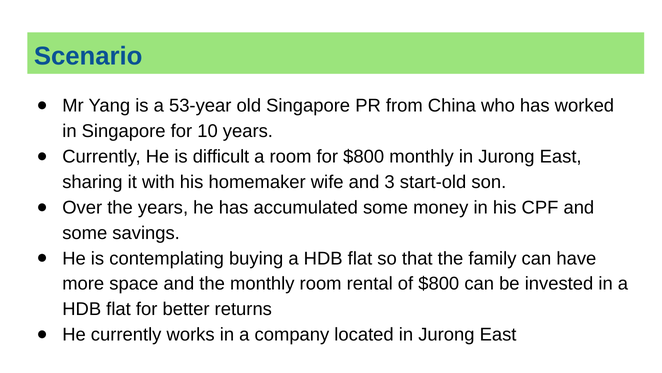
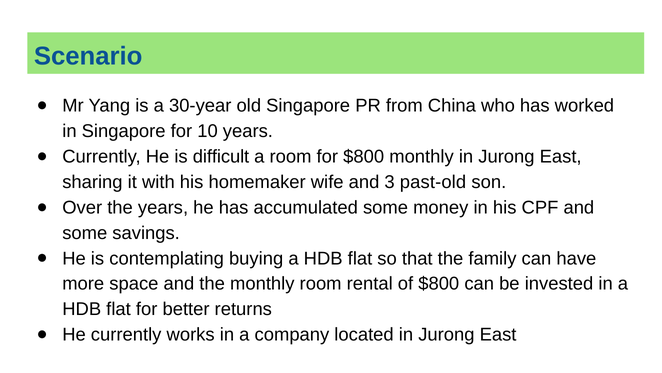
53-year: 53-year -> 30-year (200, 106)
start-old: start-old -> past-old (433, 182)
